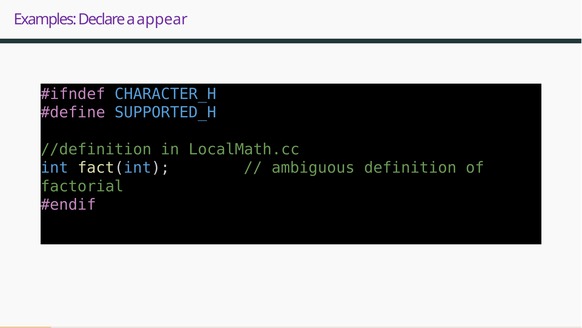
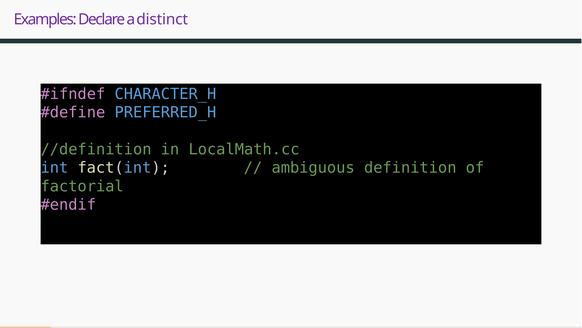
appear: appear -> distinct (162, 19)
SUPPORTED_H: SUPPORTED_H -> PREFERRED_H (165, 112)
